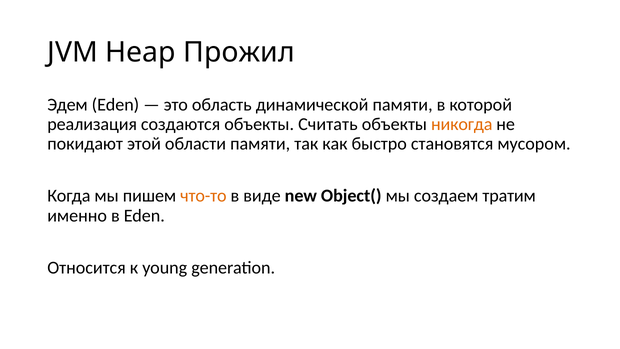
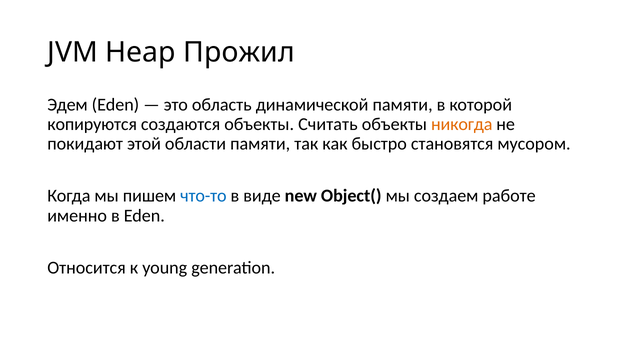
реализация: реализация -> копируются (92, 124)
что-то colour: orange -> blue (203, 196)
тратим: тратим -> работе (509, 196)
